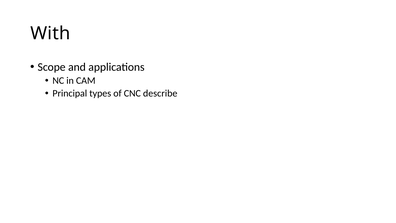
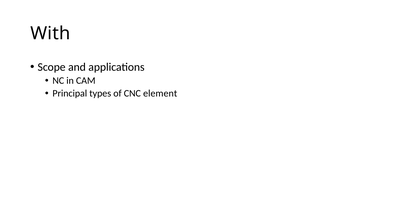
describe: describe -> element (160, 93)
